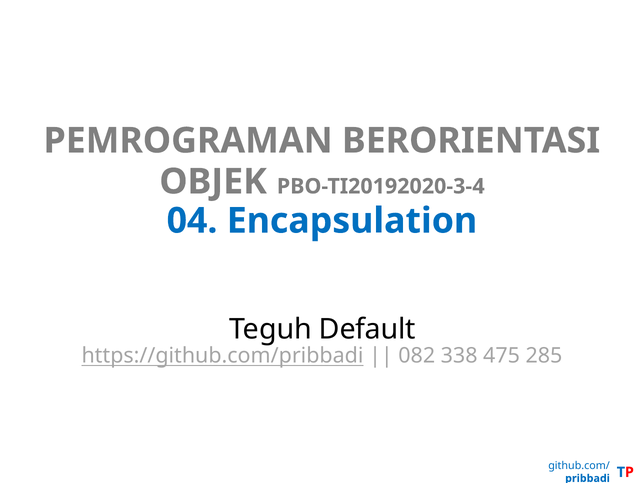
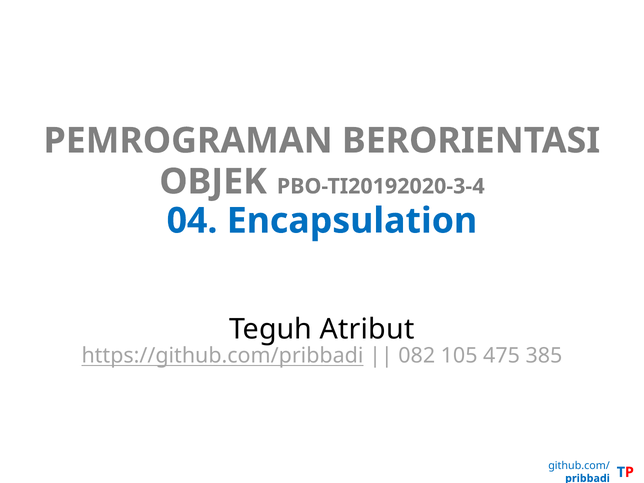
Default: Default -> Atribut (367, 329)
338: 338 -> 105 (459, 356)
285: 285 -> 385 (544, 356)
